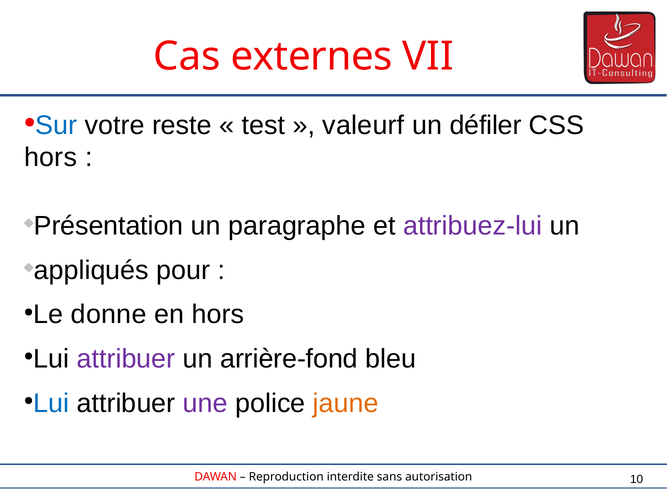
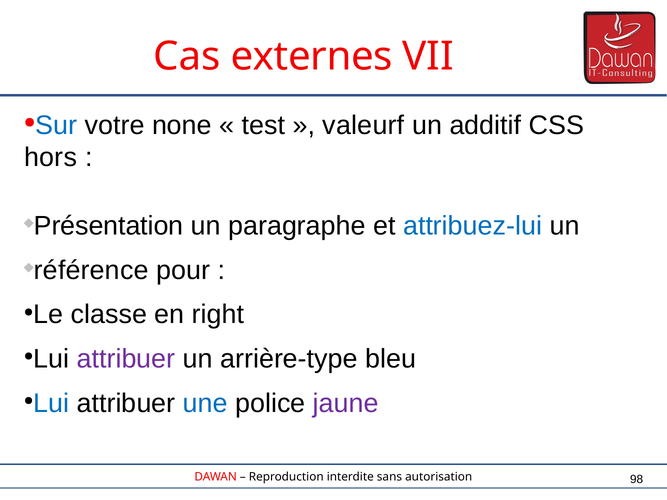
reste: reste -> none (182, 125)
défiler: défiler -> additif (485, 125)
attribuez-lui colour: purple -> blue (473, 226)
appliqués: appliqués -> référence (91, 270)
donne: donne -> classe (109, 315)
en hors: hors -> right (218, 315)
arrière-fond: arrière-fond -> arrière-type (289, 359)
une colour: purple -> blue (205, 403)
jaune colour: orange -> purple (346, 403)
10: 10 -> 98 (637, 480)
